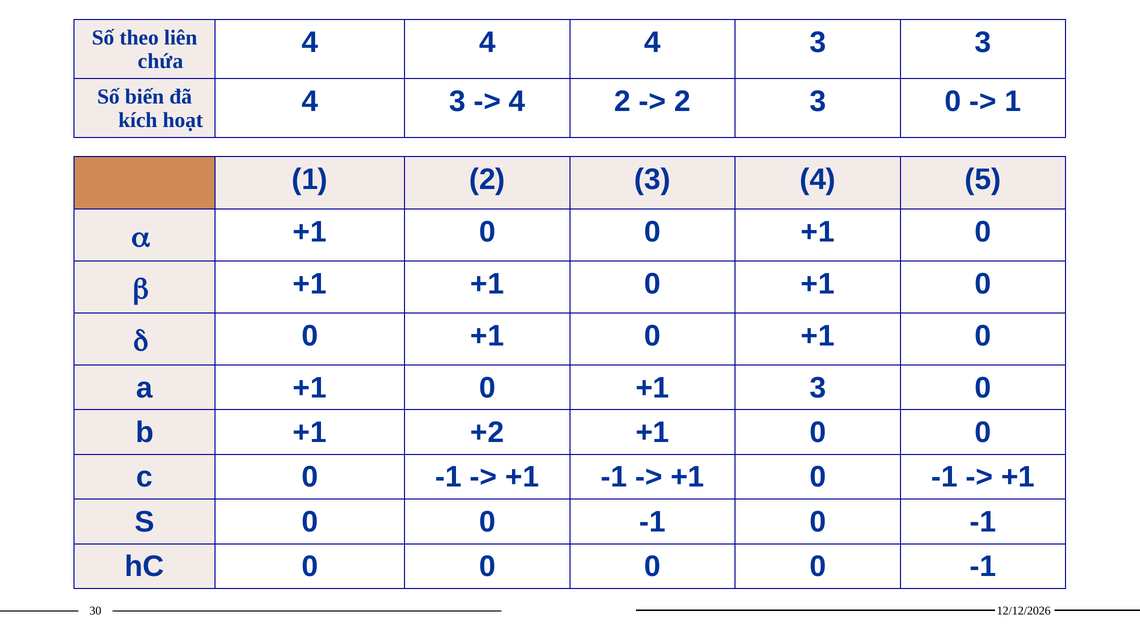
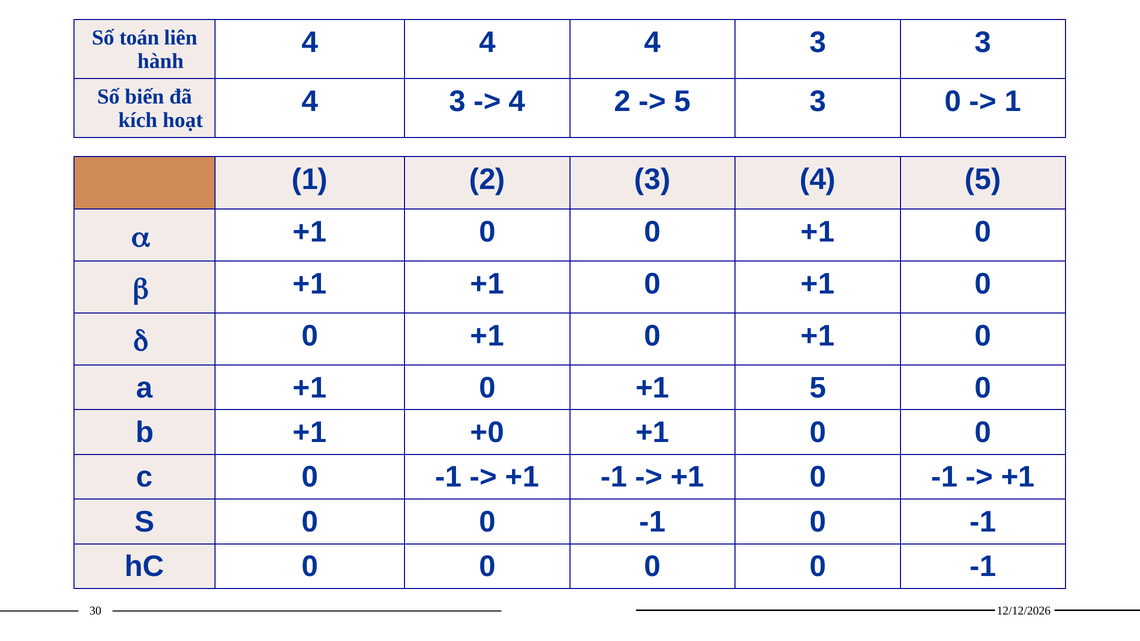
theo: theo -> toán (139, 38)
chứa: chứa -> hành (161, 61)
2: 2 -> 5 (682, 101)
+1 3: 3 -> 5 (818, 388)
+2: +2 -> +0 (487, 433)
